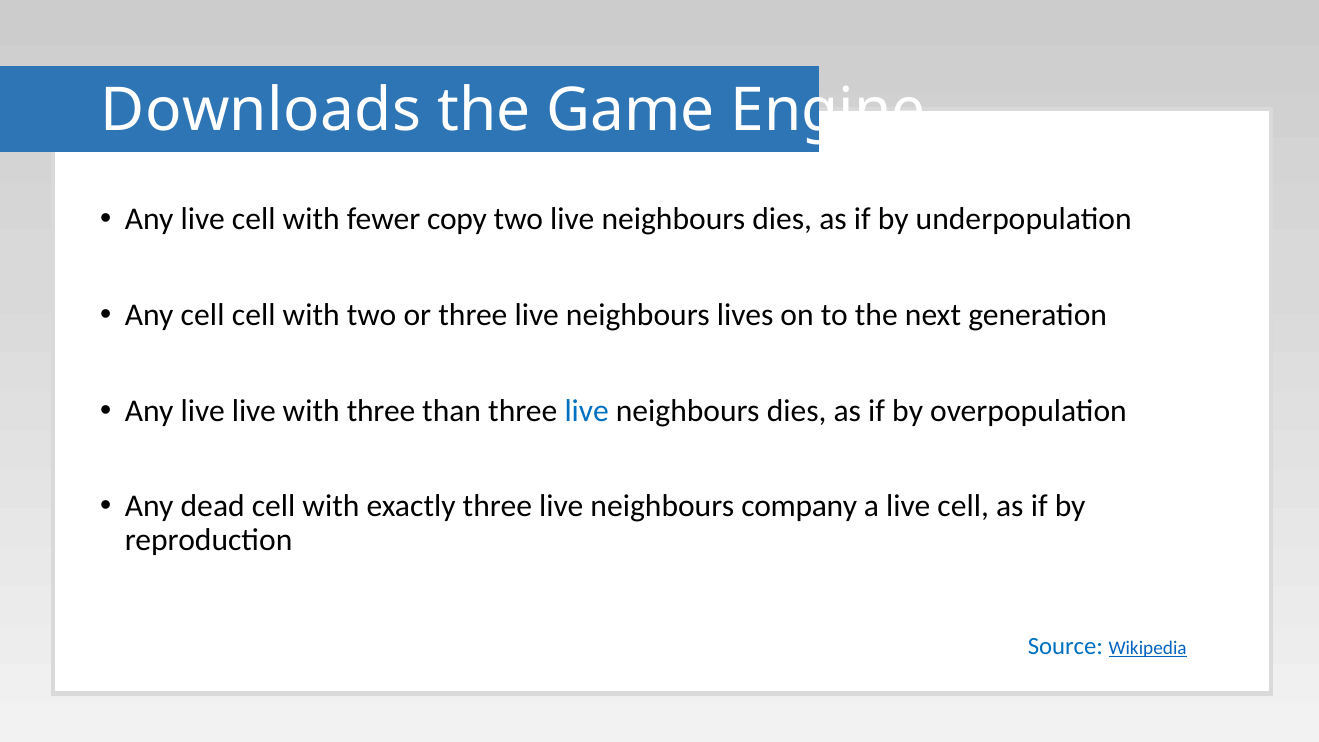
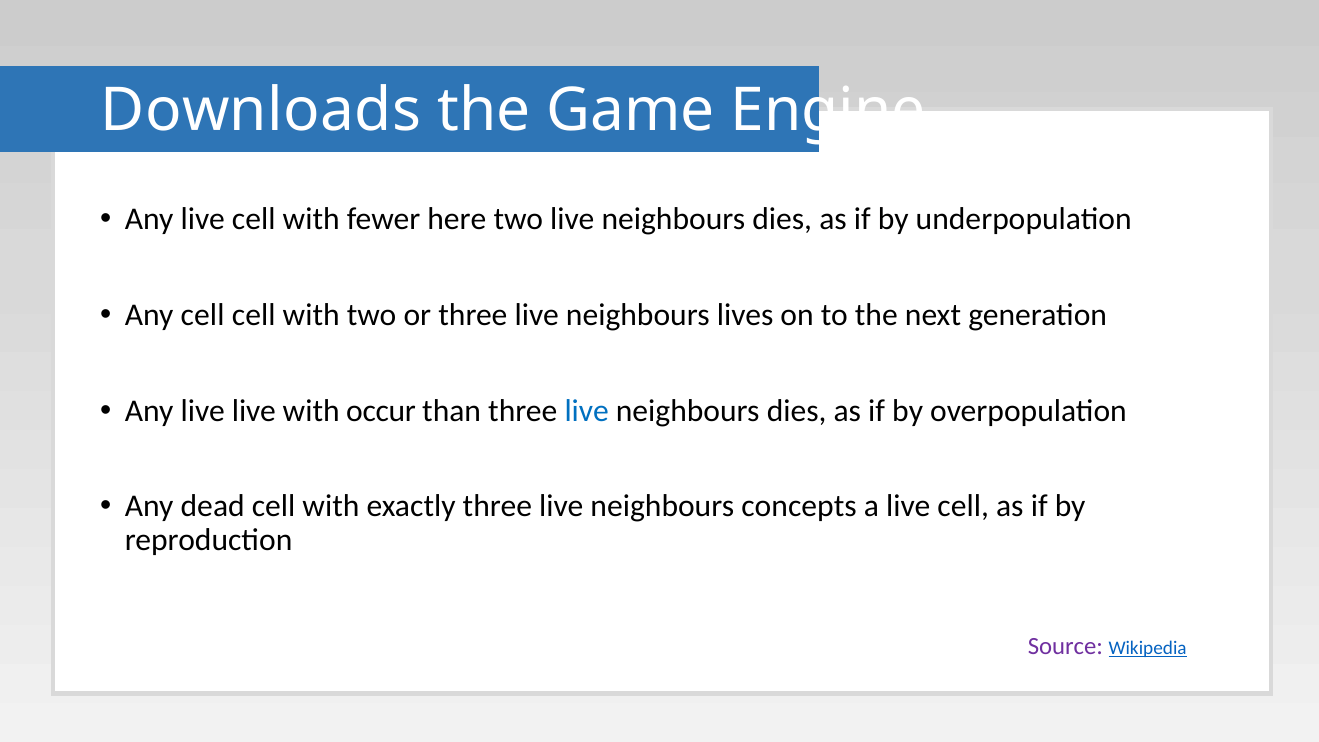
copy: copy -> here (457, 219)
with three: three -> occur (381, 411)
company: company -> concepts (799, 506)
Source colour: blue -> purple (1065, 646)
